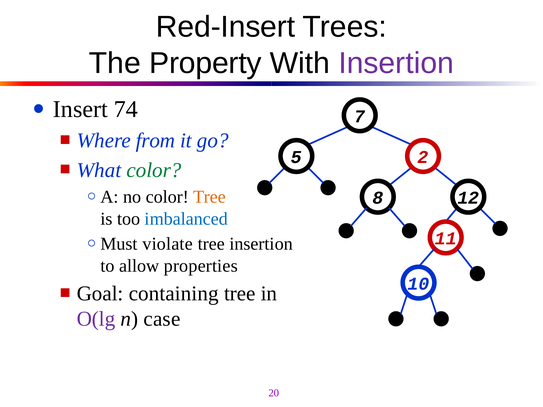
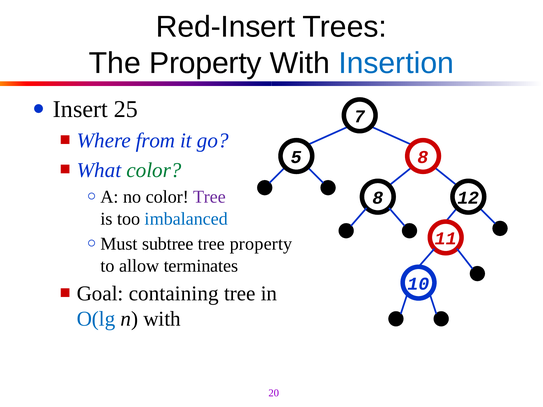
Insertion colour: purple -> blue (396, 63)
74: 74 -> 25 (126, 109)
5 2: 2 -> 8 (423, 157)
Tree colour: orange -> purple (209, 197)
violate: violate -> subtree (168, 244)
tree insertion: insertion -> property (261, 244)
properties: properties -> terminates (201, 266)
O(lg colour: purple -> blue (96, 319)
n case: case -> with (162, 319)
